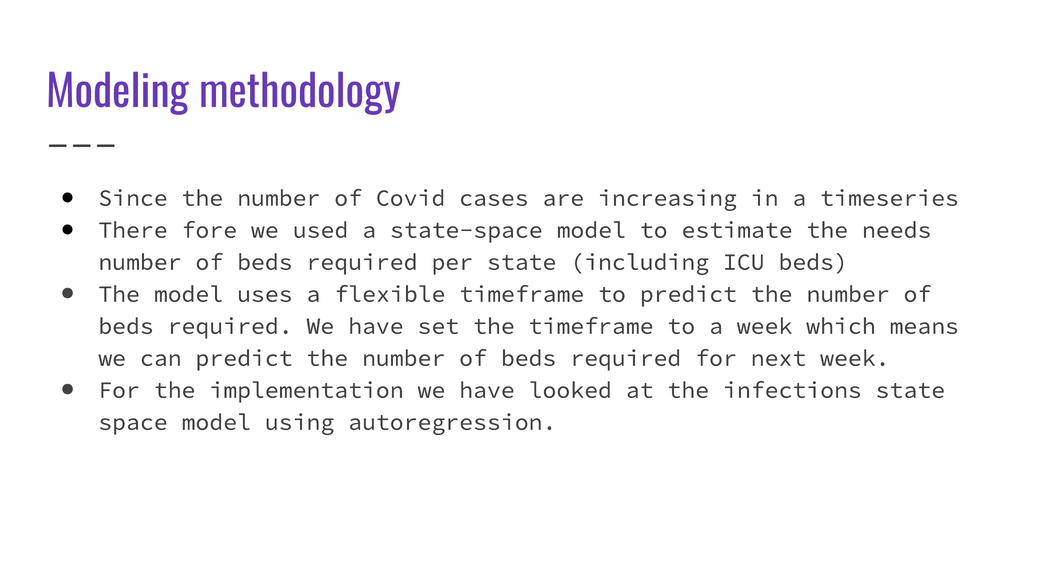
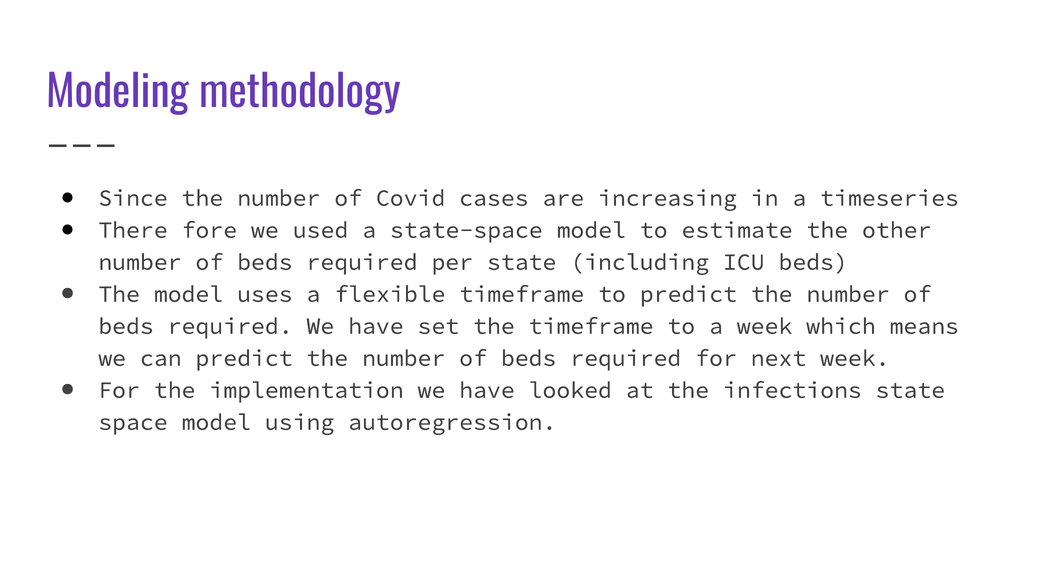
needs: needs -> other (897, 230)
